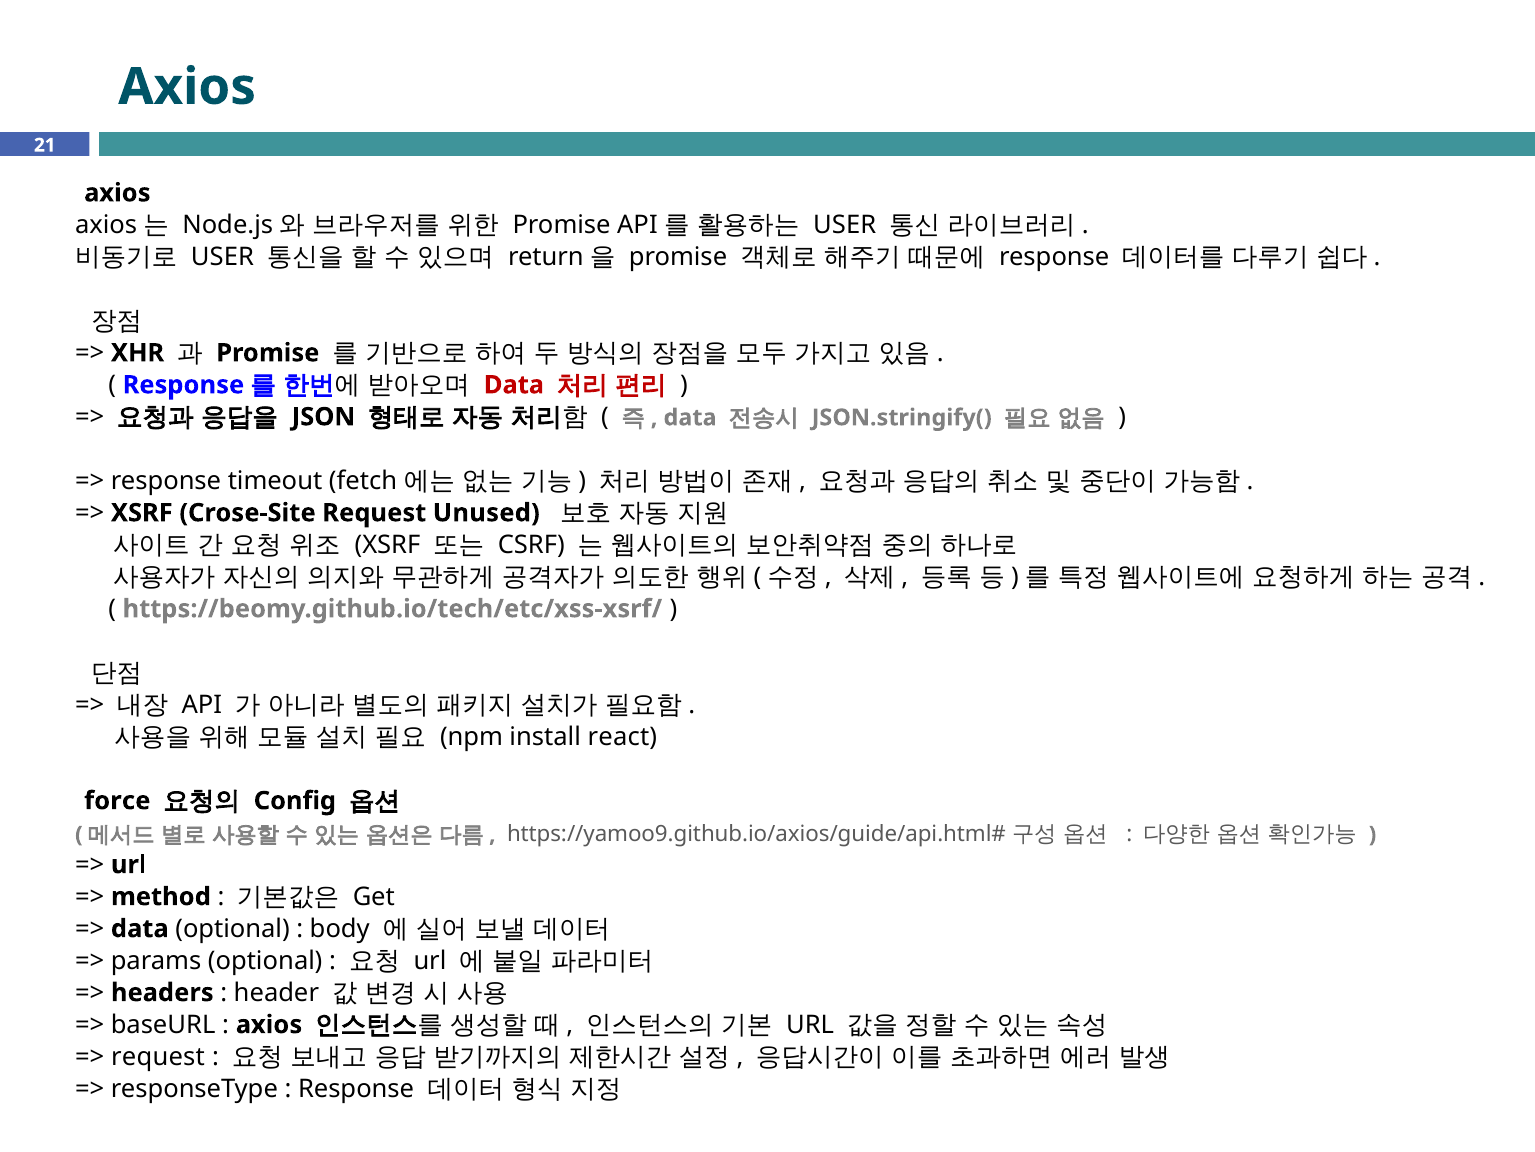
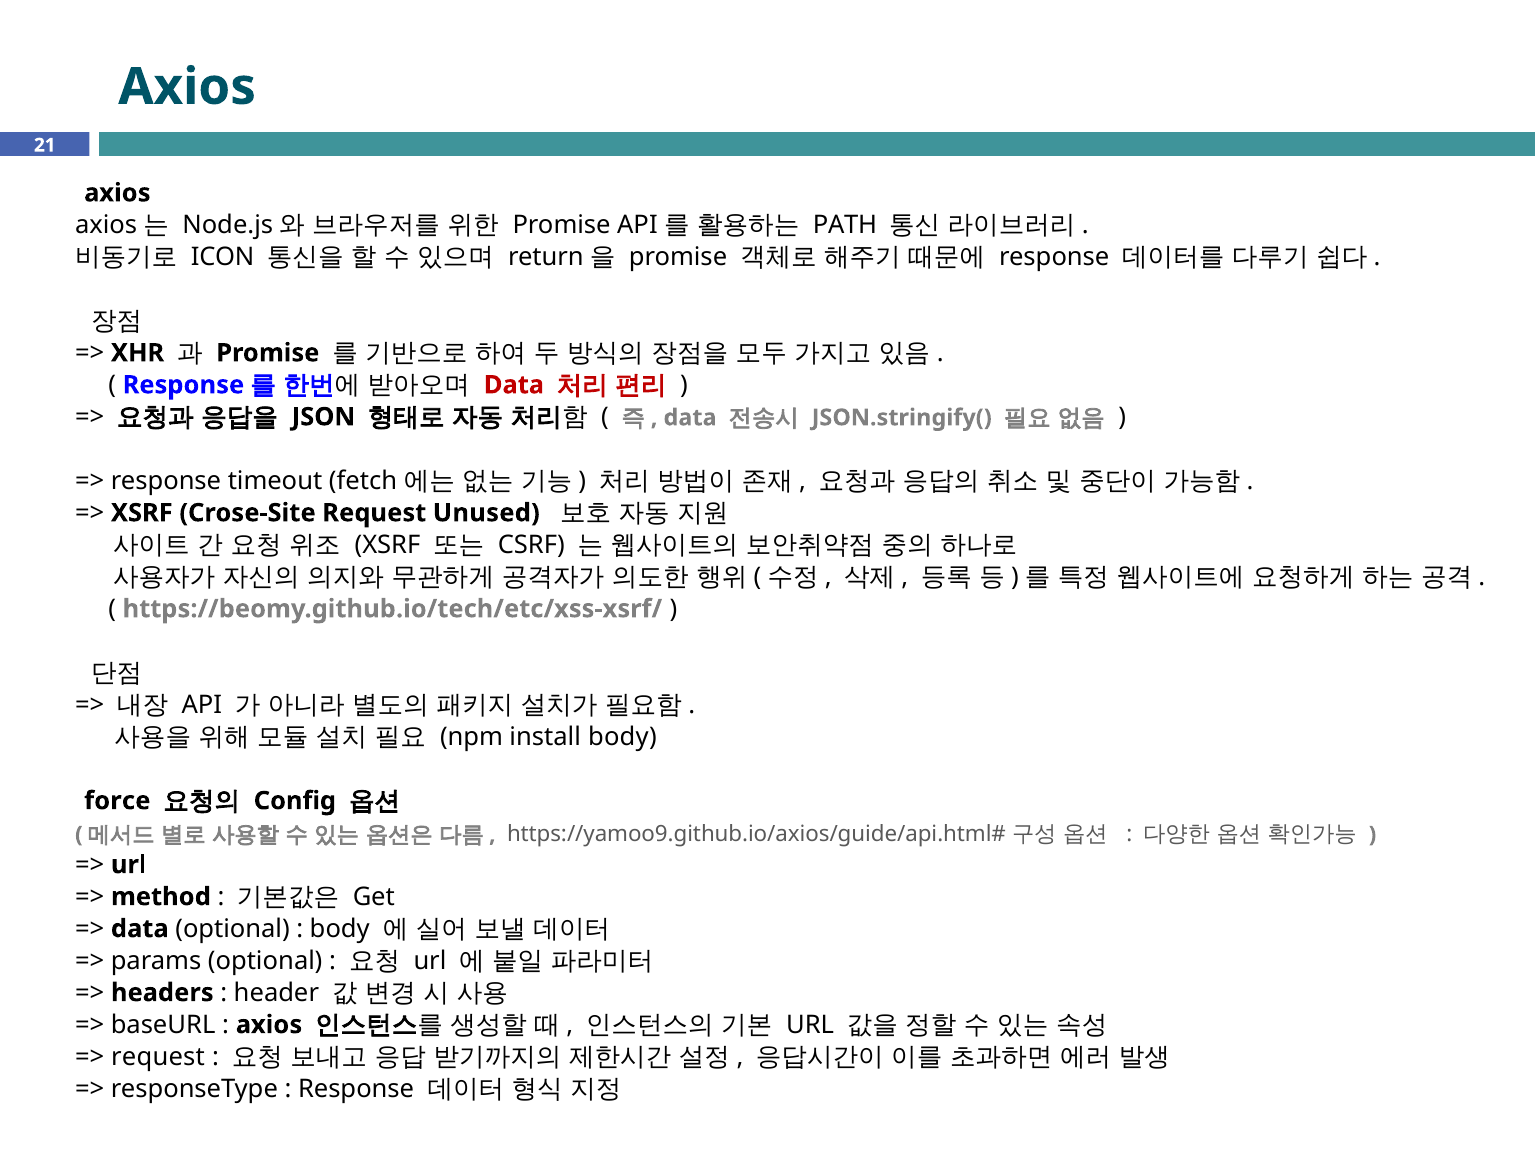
USER: USER -> PATH (845, 225)
USER: USER -> ICON (223, 257)
install react: react -> body (622, 736)
